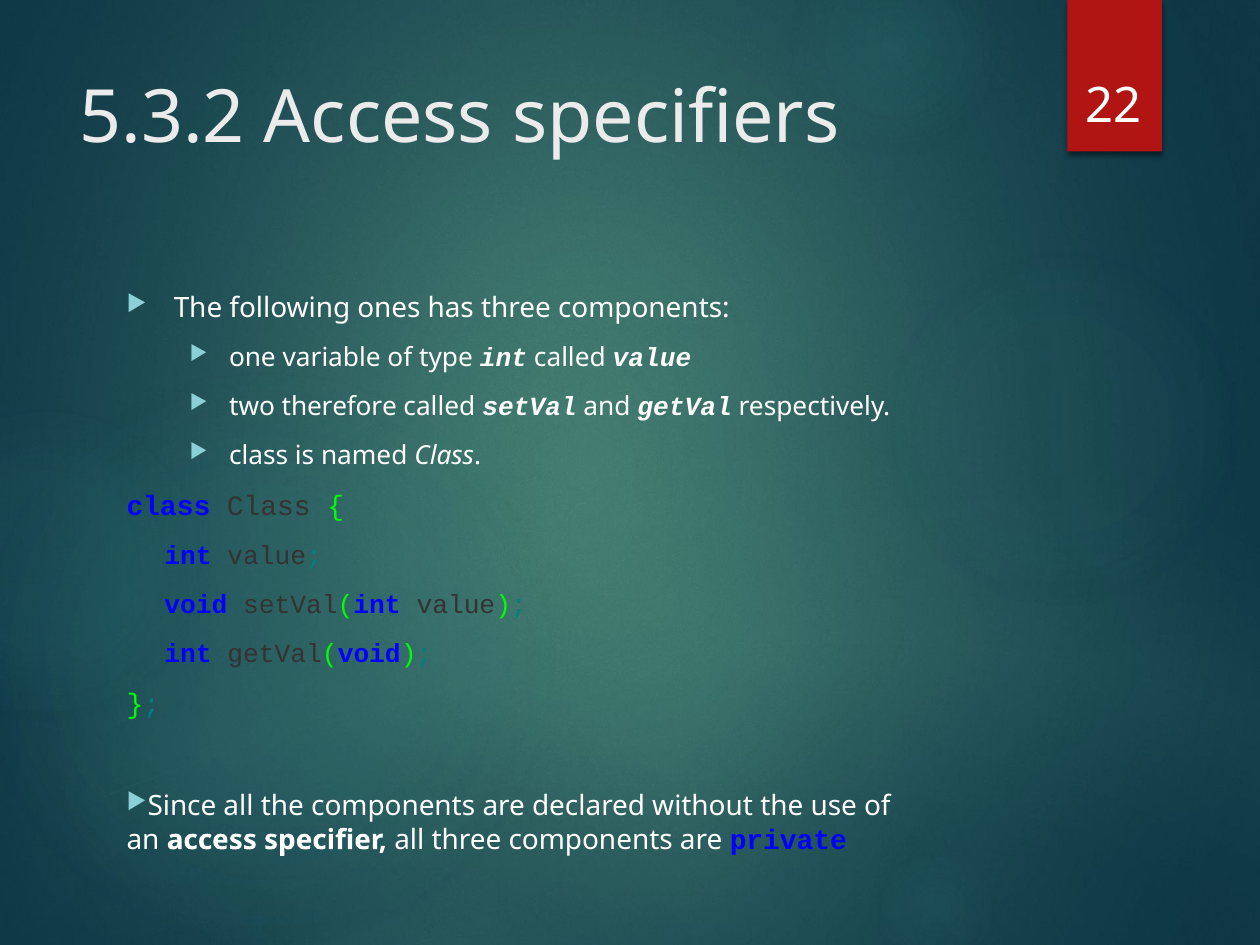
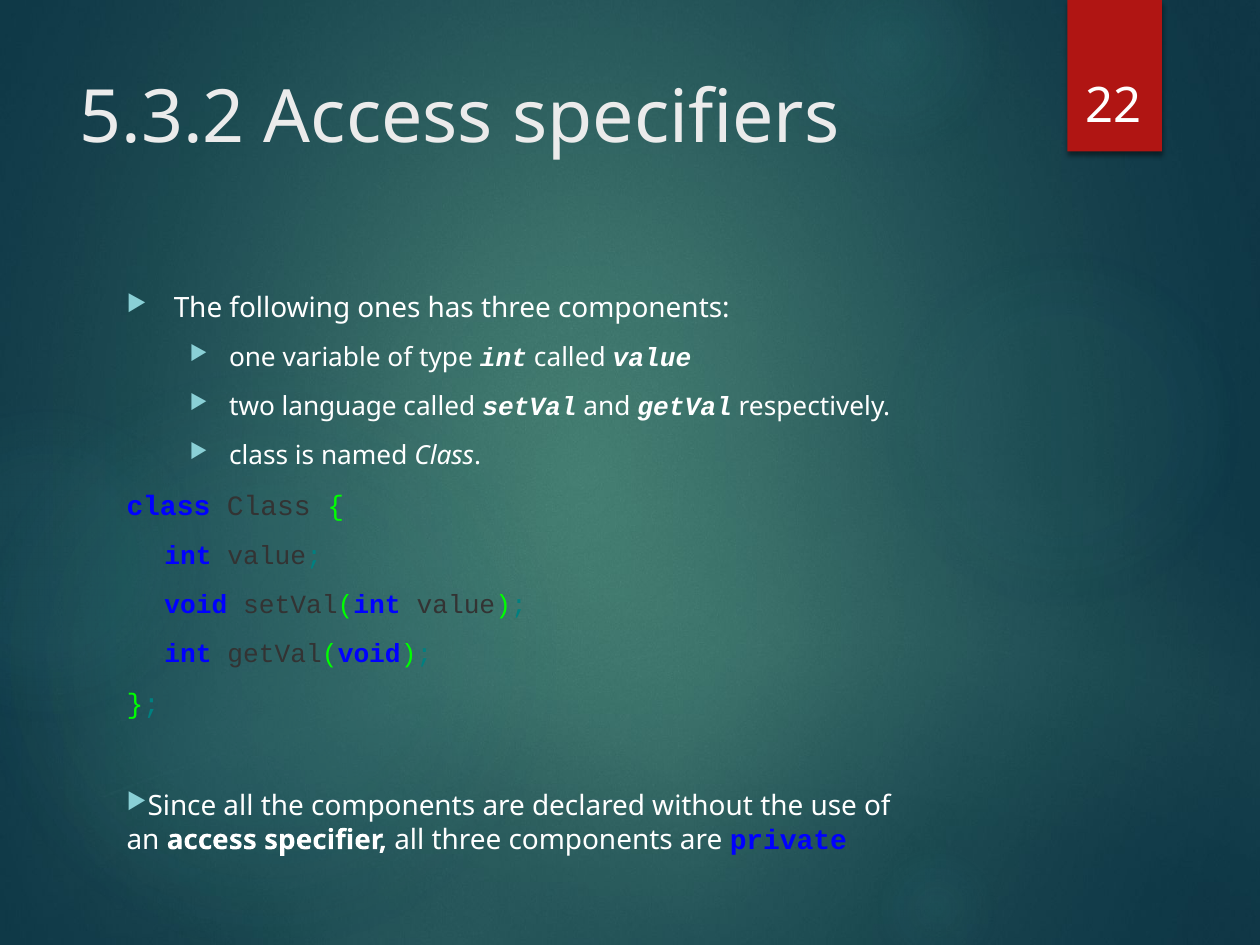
therefore: therefore -> language (339, 407)
